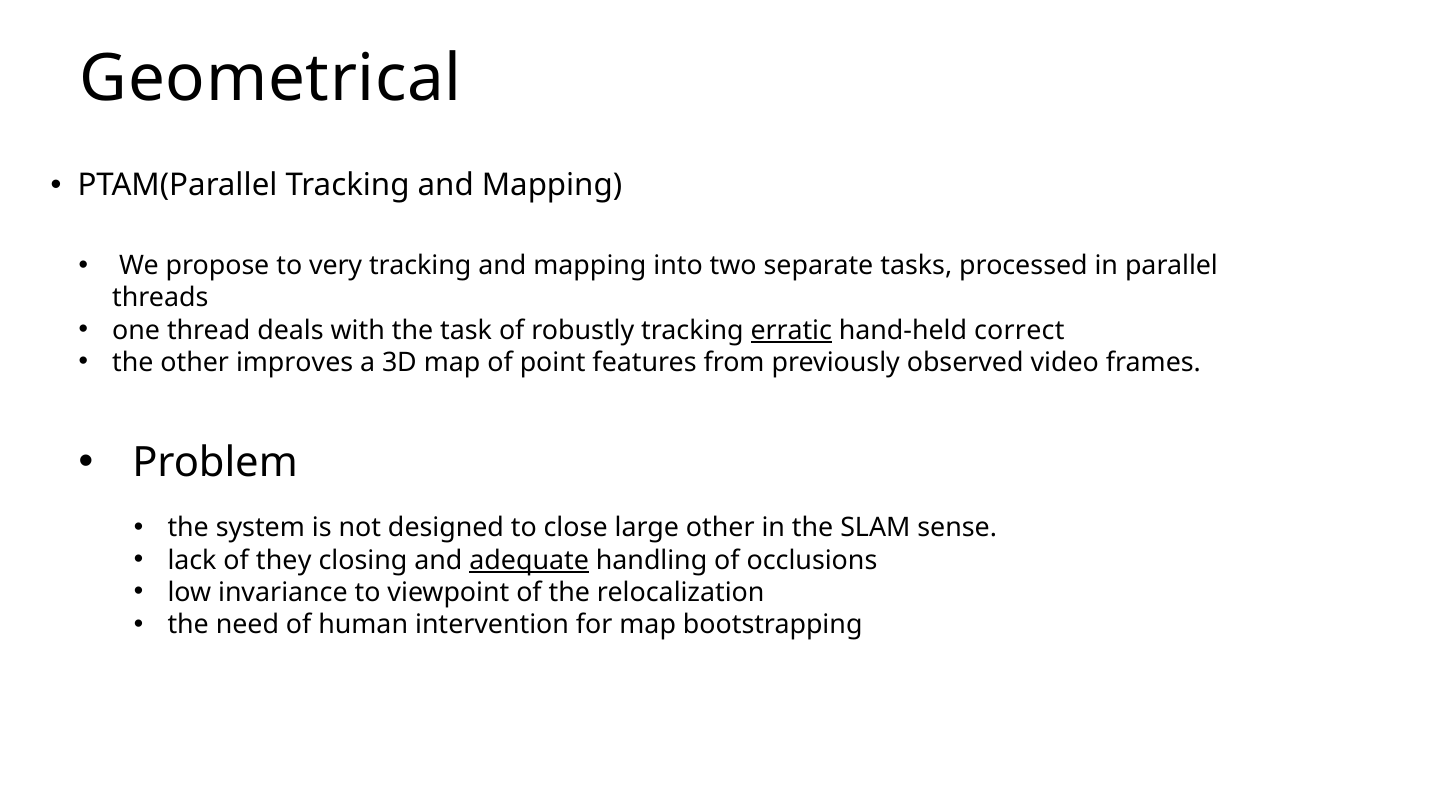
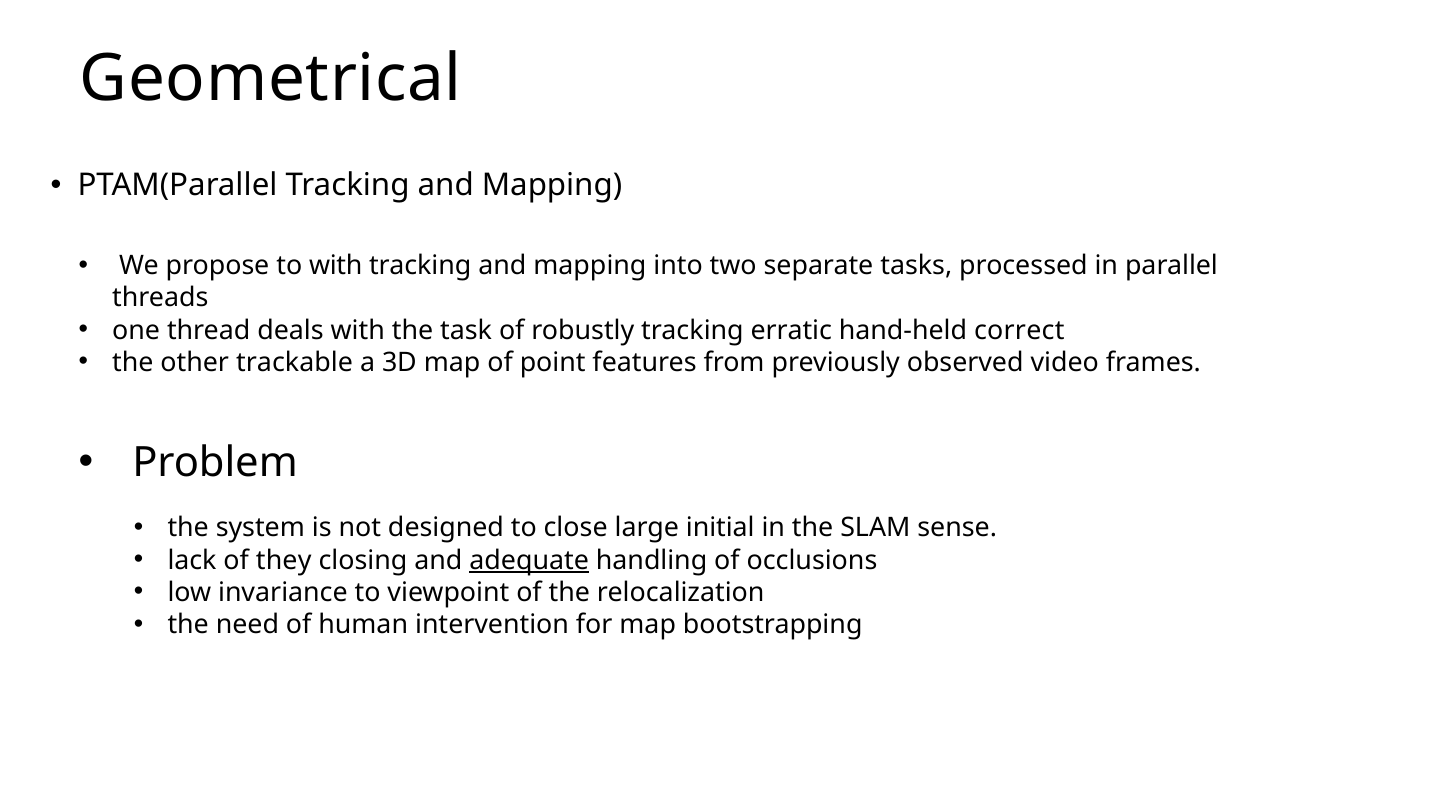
to very: very -> with (336, 266)
erratic underline: present -> none (791, 330)
improves: improves -> trackable (295, 362)
large other: other -> initial (720, 528)
